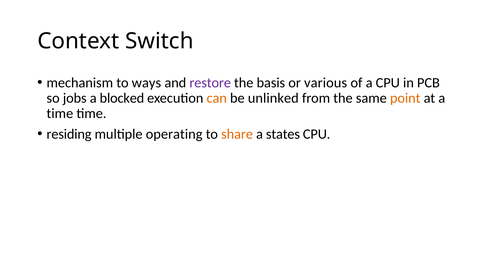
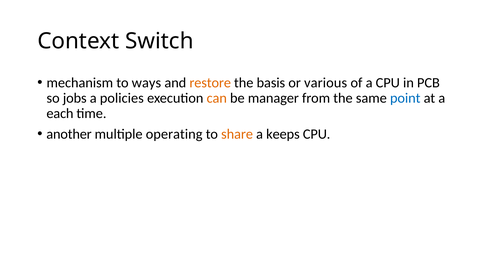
restore colour: purple -> orange (210, 83)
blocked: blocked -> policies (122, 98)
unlinked: unlinked -> manager (273, 98)
point colour: orange -> blue (405, 98)
time: time -> each (60, 114)
residing: residing -> another (69, 134)
states: states -> keeps (283, 134)
